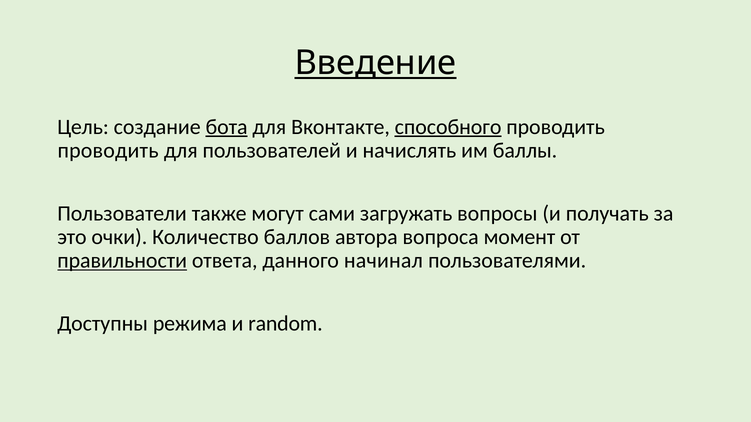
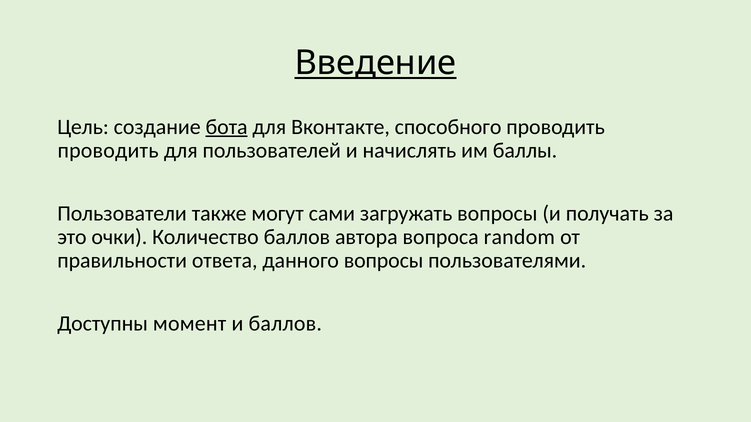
способного underline: present -> none (448, 127)
момент: момент -> random (519, 237)
правильности underline: present -> none (122, 261)
данного начинал: начинал -> вопросы (384, 261)
режима: режима -> момент (190, 324)
и random: random -> баллов (285, 324)
